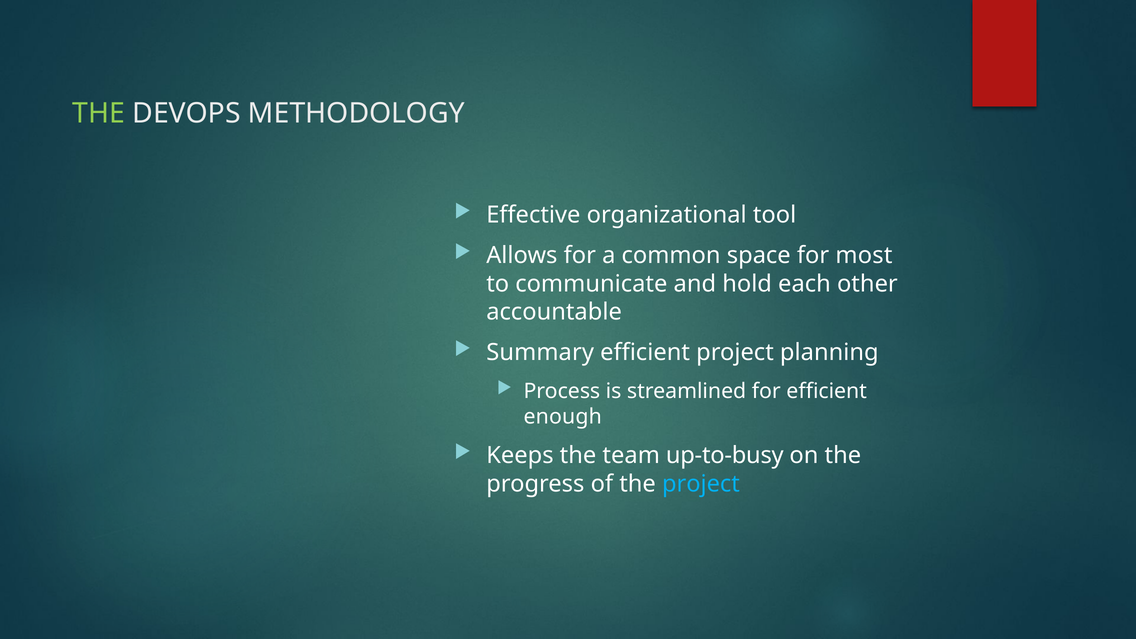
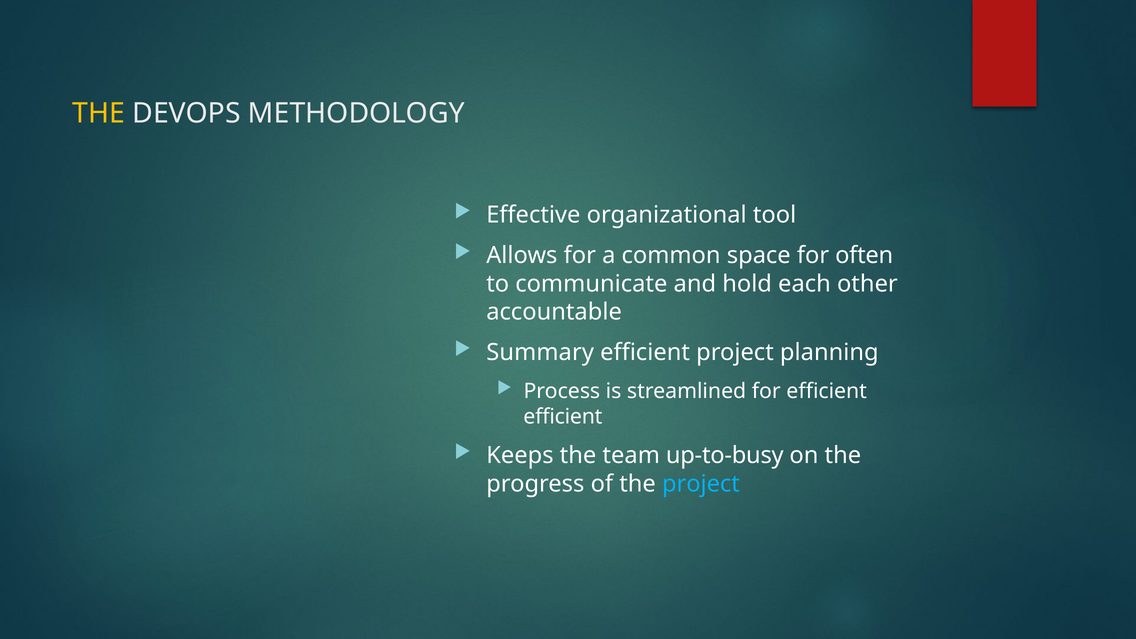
THE colour: light green -> yellow (99, 113)
most: most -> often (864, 255)
enough: enough -> efficient (563, 417)
